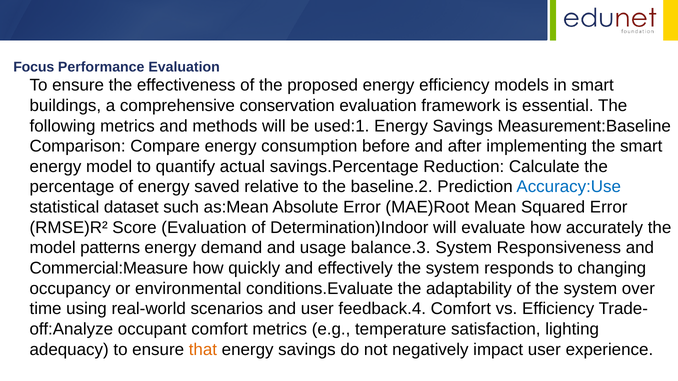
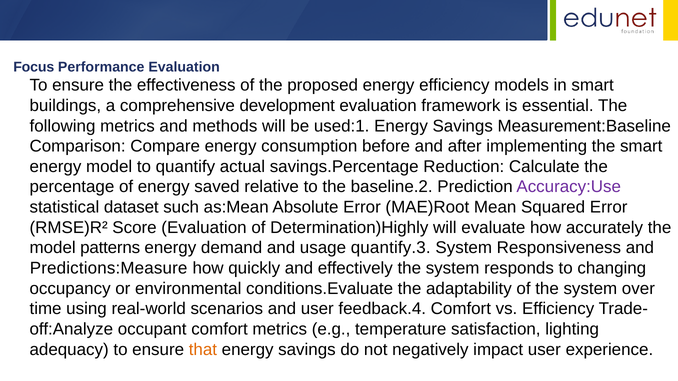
conservation: conservation -> development (287, 106)
Accuracy:Use colour: blue -> purple (569, 187)
Determination)Indoor: Determination)Indoor -> Determination)Highly (349, 228)
balance.3: balance.3 -> quantify.3 (391, 248)
Commercial:Measure: Commercial:Measure -> Predictions:Measure (109, 268)
